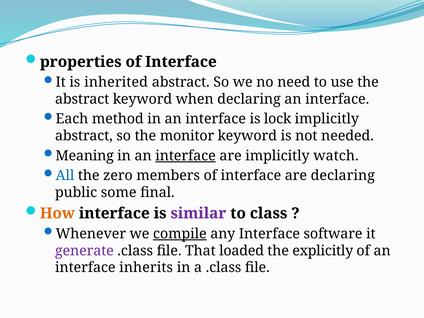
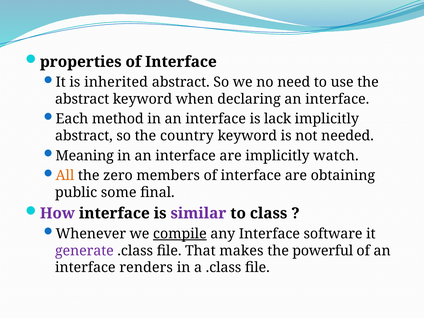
lock: lock -> lack (278, 119)
monitor: monitor -> country (187, 136)
interface underline: present -> none (186, 156)
All colour: blue -> orange (65, 176)
are declaring: declaring -> obtaining (343, 176)
How colour: orange -> purple (57, 213)
loaded: loaded -> makes (241, 251)
explicitly: explicitly -> powerful (323, 251)
inherits: inherits -> renders (146, 268)
